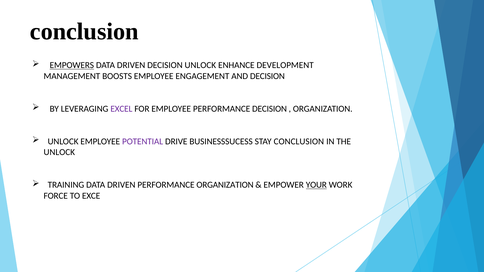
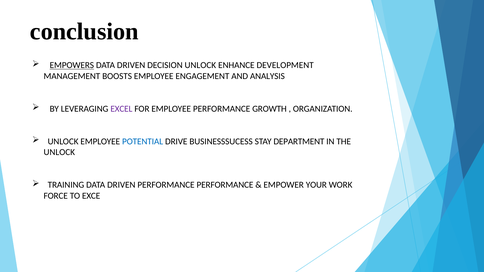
AND DECISION: DECISION -> ANALYSIS (267, 76)
PERFORMANCE DECISION: DECISION -> GROWTH (269, 109)
POTENTIAL colour: purple -> blue (143, 142)
STAY CONCLUSION: CONCLUSION -> DEPARTMENT (299, 142)
PERFORMANCE ORGANIZATION: ORGANIZATION -> PERFORMANCE (225, 185)
YOUR underline: present -> none (316, 185)
